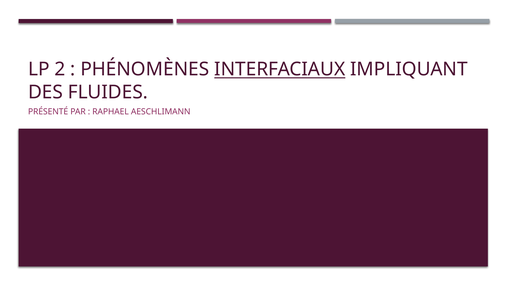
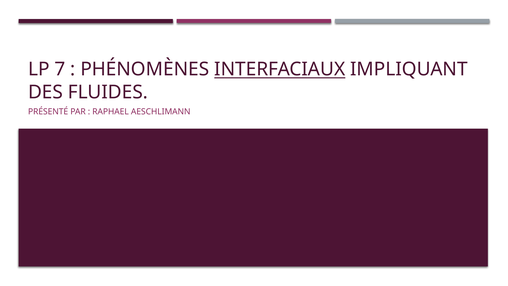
2: 2 -> 7 (60, 69)
